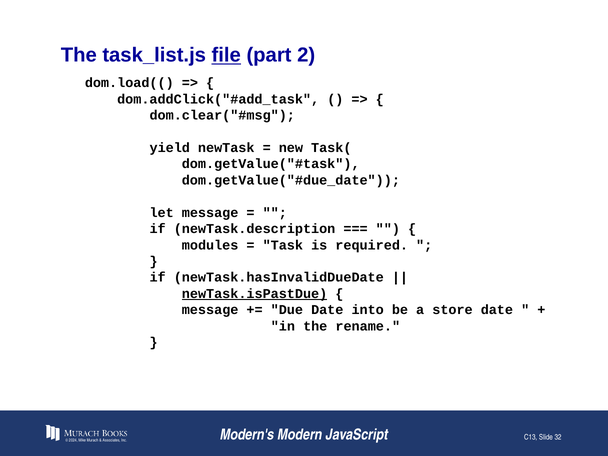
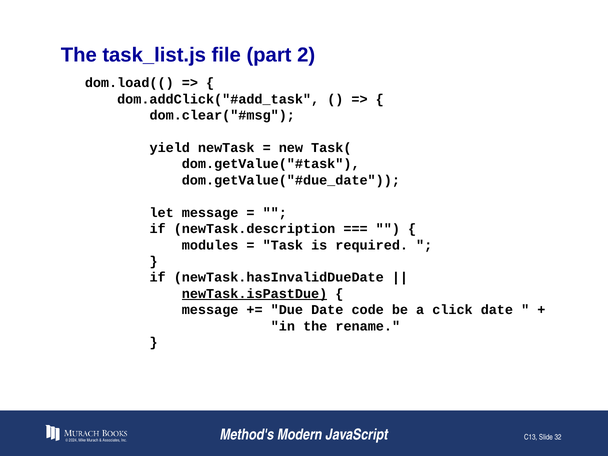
file underline: present -> none (226, 55)
into: into -> code (368, 310)
store: store -> click (453, 310)
Modern's: Modern's -> Method's (247, 435)
